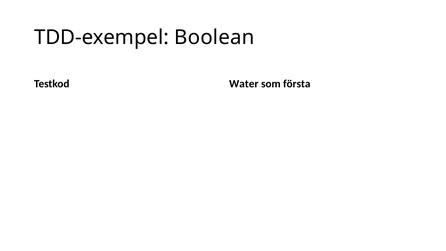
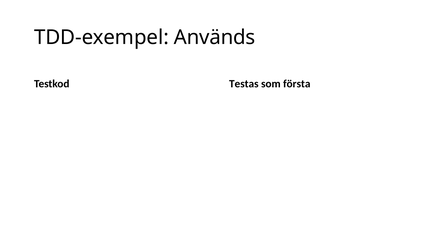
Boolean: Boolean -> Används (215, 37)
Water: Water -> Testas (244, 84)
